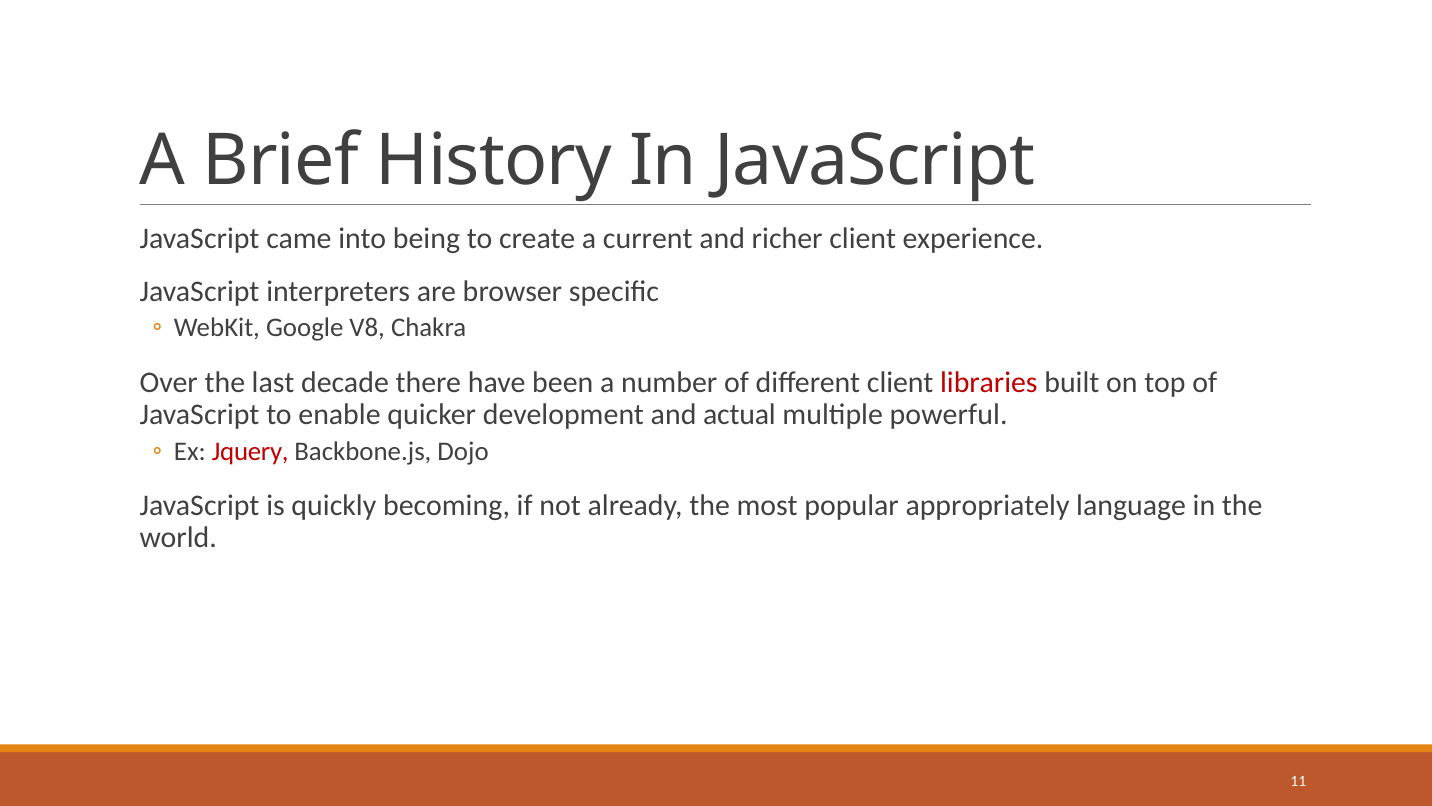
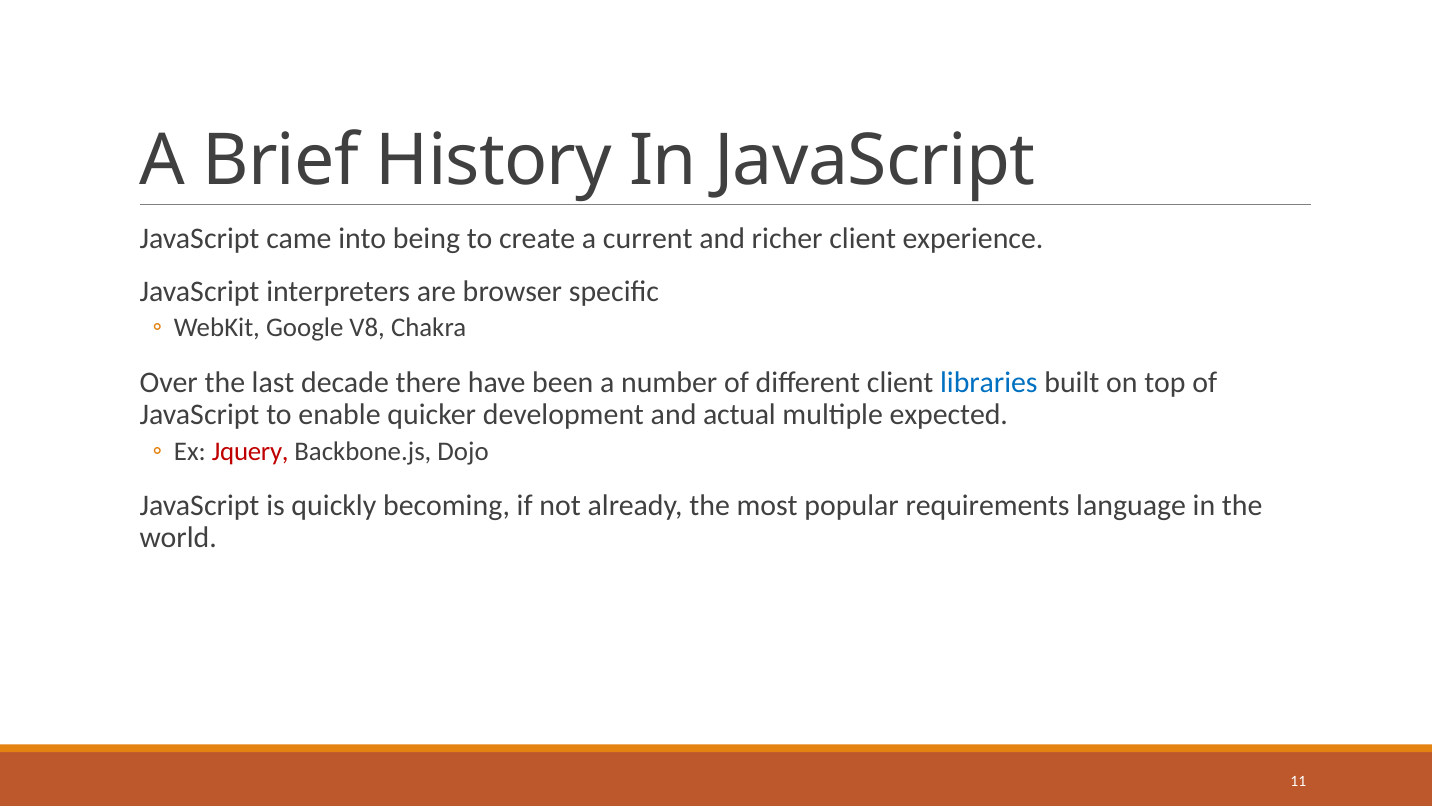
libraries colour: red -> blue (989, 382)
powerful: powerful -> expected (949, 415)
appropriately: appropriately -> requirements (988, 506)
